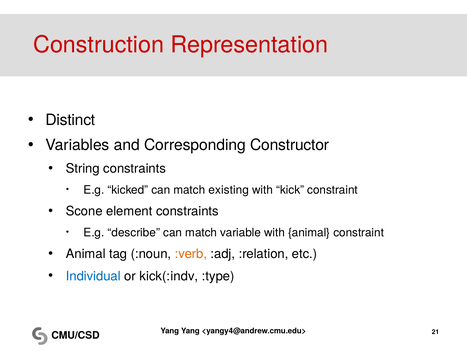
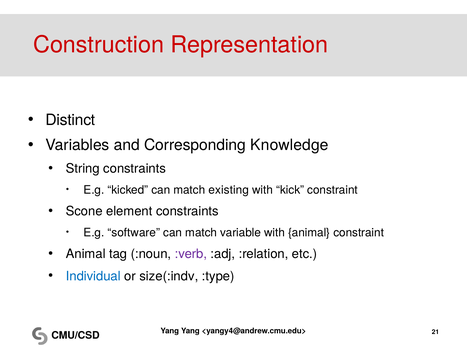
Constructor: Constructor -> Knowledge (289, 145)
describe: describe -> software (134, 232)
:verb colour: orange -> purple (191, 253)
kick(:indv: kick(:indv -> size(:indv (169, 275)
